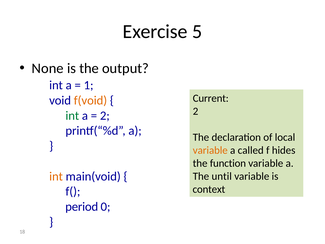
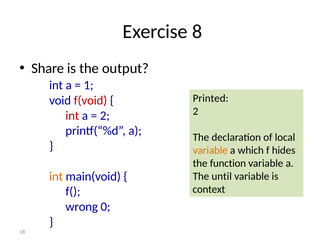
5: 5 -> 8 (197, 31)
None: None -> Share (48, 68)
Current: Current -> Printed (211, 98)
f(void colour: orange -> red (90, 100)
int colour: green -> red (72, 115)
called: called -> which (251, 150)
period: period -> wrong (82, 207)
